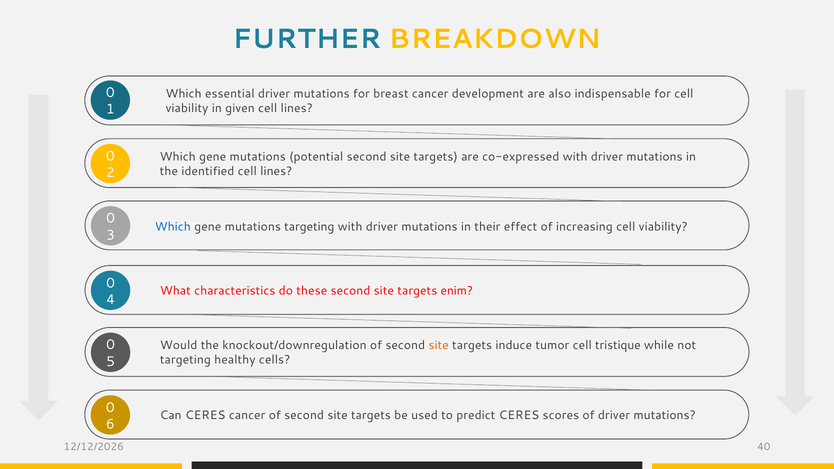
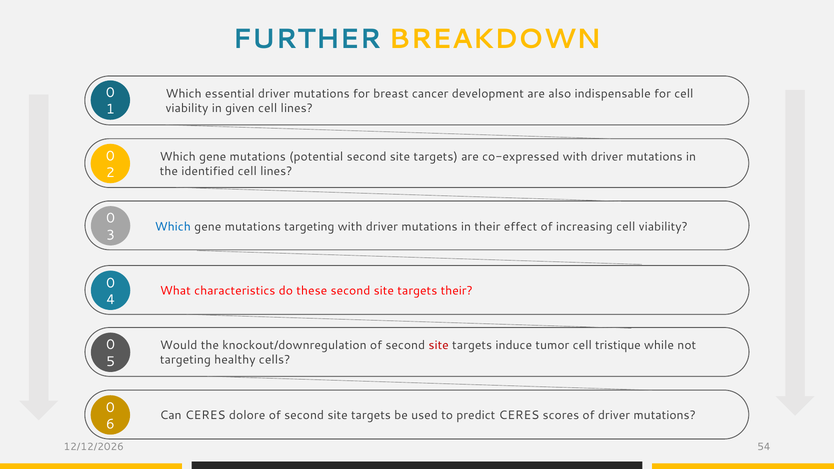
targets enim: enim -> their (457, 291)
site colour: orange -> red (439, 345)
CERES cancer: cancer -> dolore (247, 415)
40: 40 -> 54 (764, 447)
